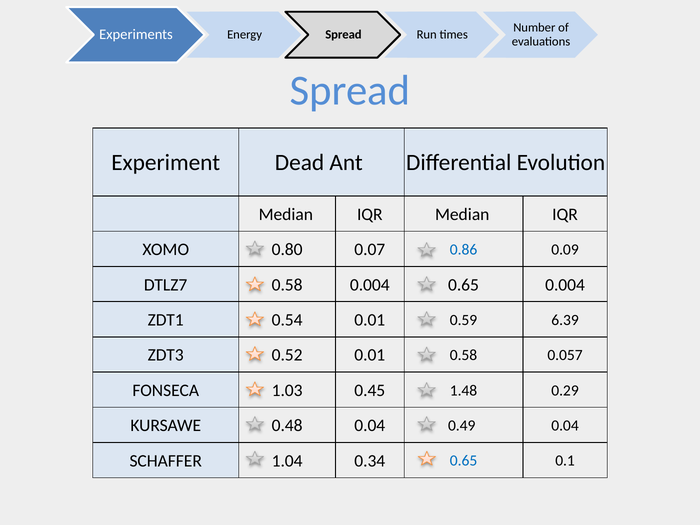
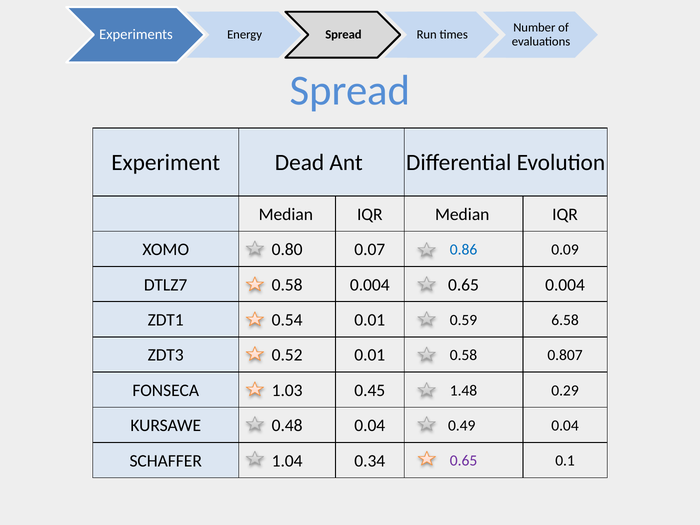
6.39: 6.39 -> 6.58 (565, 320)
0.057: 0.057 -> 0.807 (565, 355)
0.65 colour: blue -> purple (464, 461)
